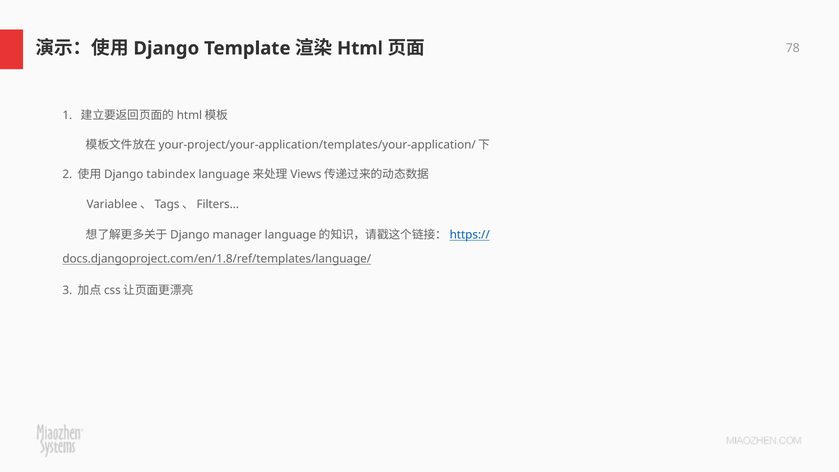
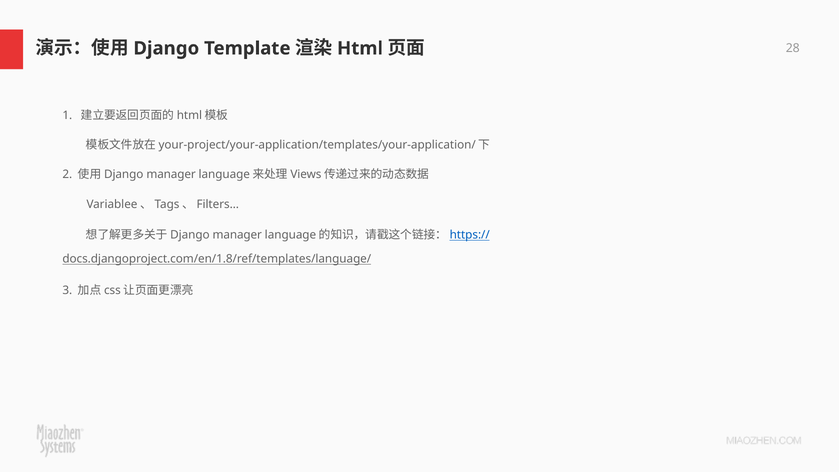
78: 78 -> 28 (793, 48)
tabindex: tabindex -> manager (171, 175)
